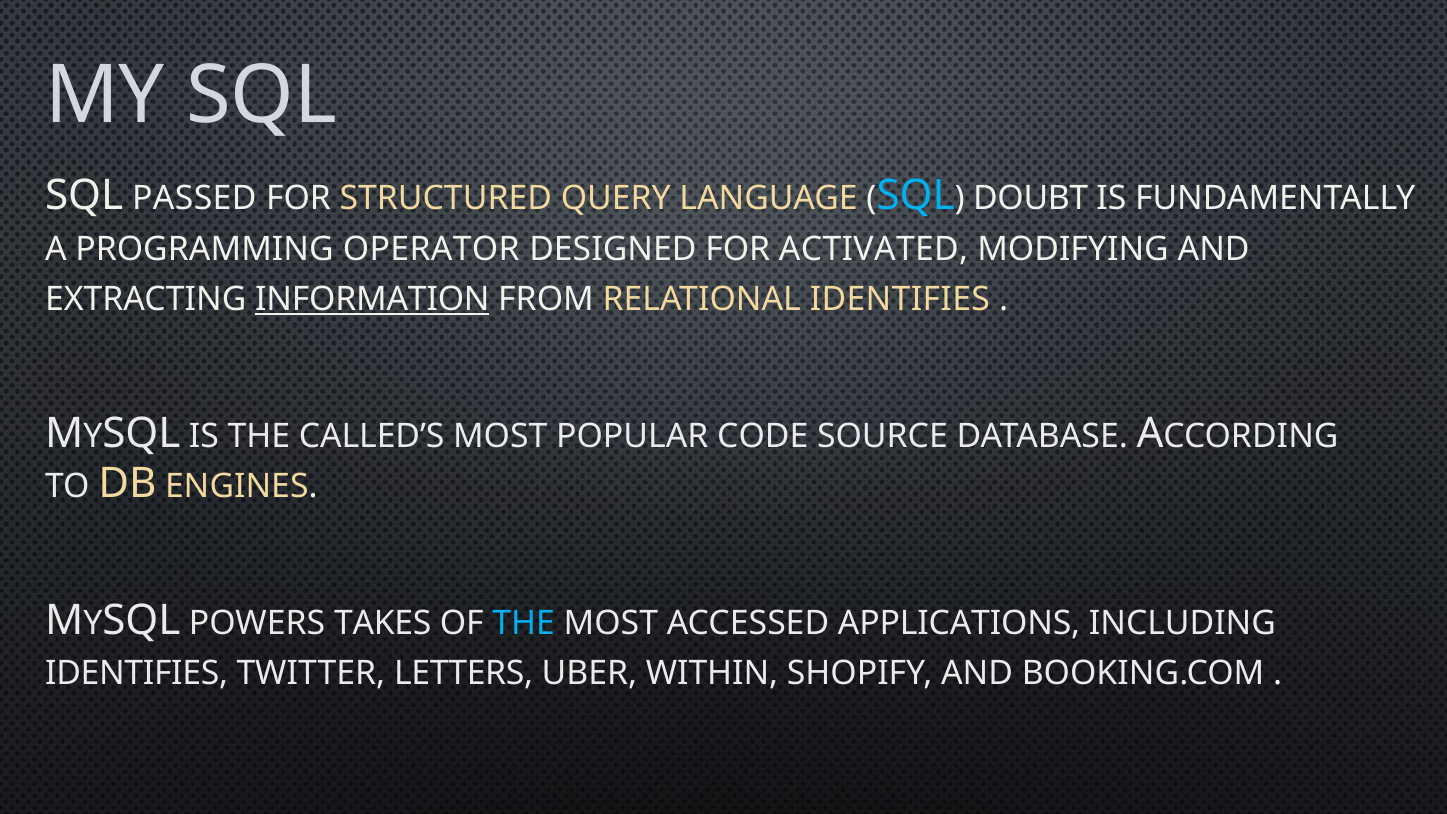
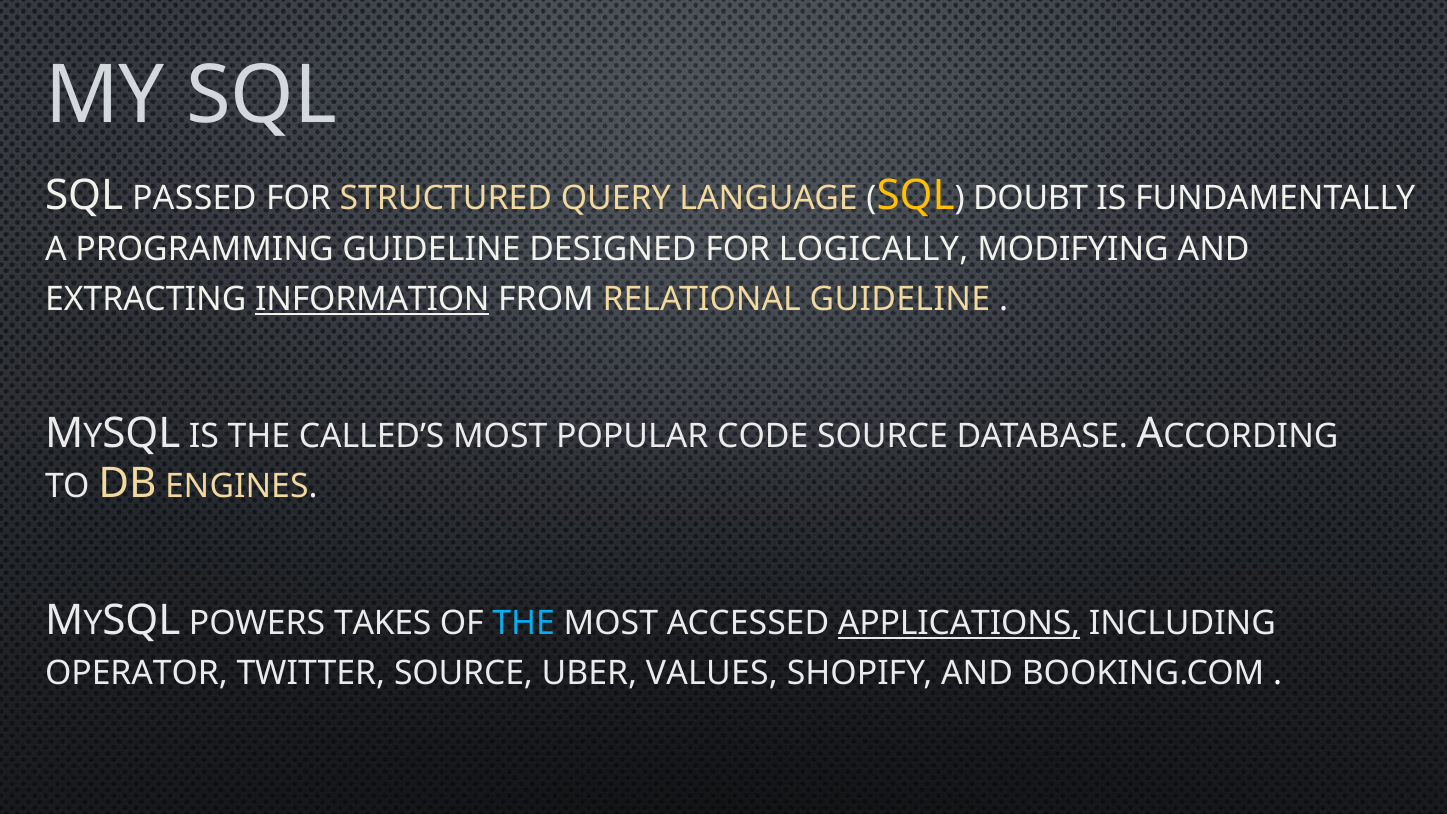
SQL colour: light blue -> yellow (916, 195)
PROGRAMMING OPERATOR: OPERATOR -> GUIDELINE (431, 249)
ACTIVATED: ACTIVATED -> LOGICALLY (874, 249)
RELATIONAL IDENTIFIES: IDENTIFIES -> GUIDELINE (900, 300)
APPLICATIONS underline: none -> present (959, 623)
IDENTIFIES: IDENTIFIES -> OPERATOR (137, 674)
TWITTER LETTERS: LETTERS -> SOURCE (464, 674)
WITHIN: WITHIN -> VALUES (712, 674)
